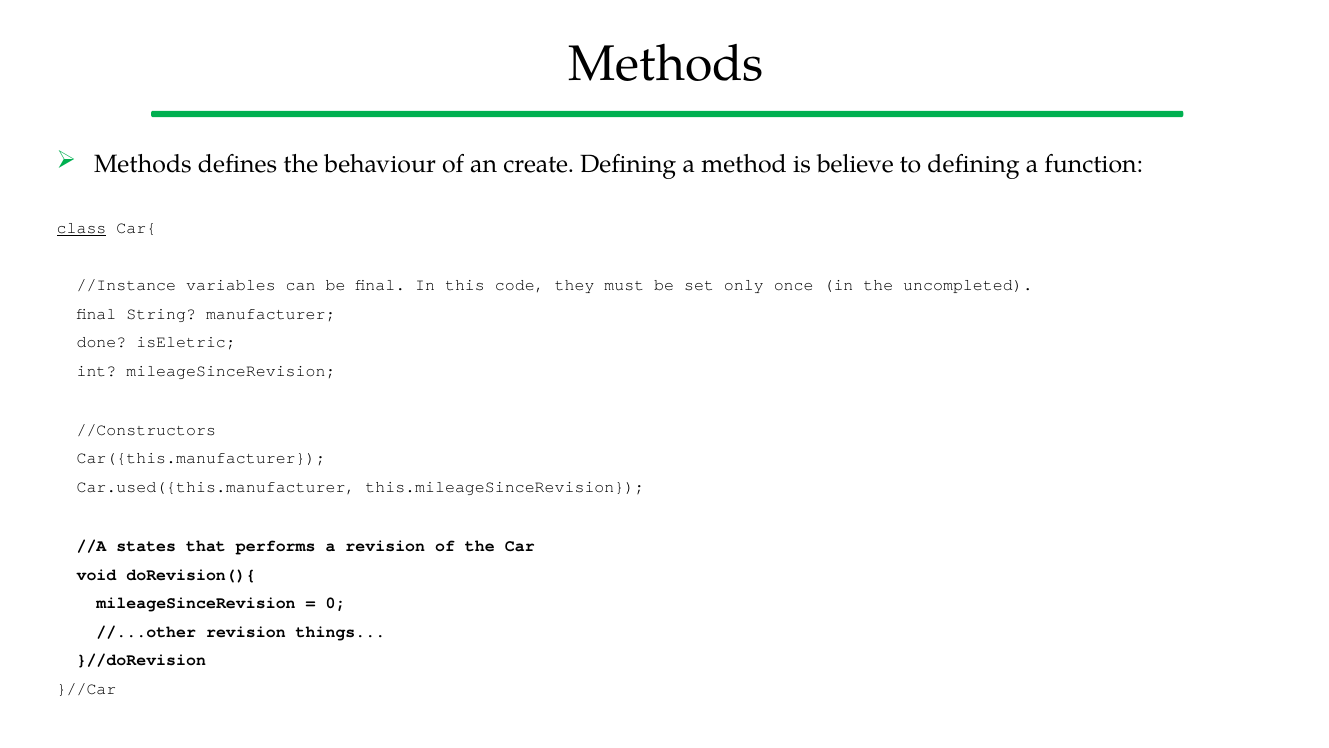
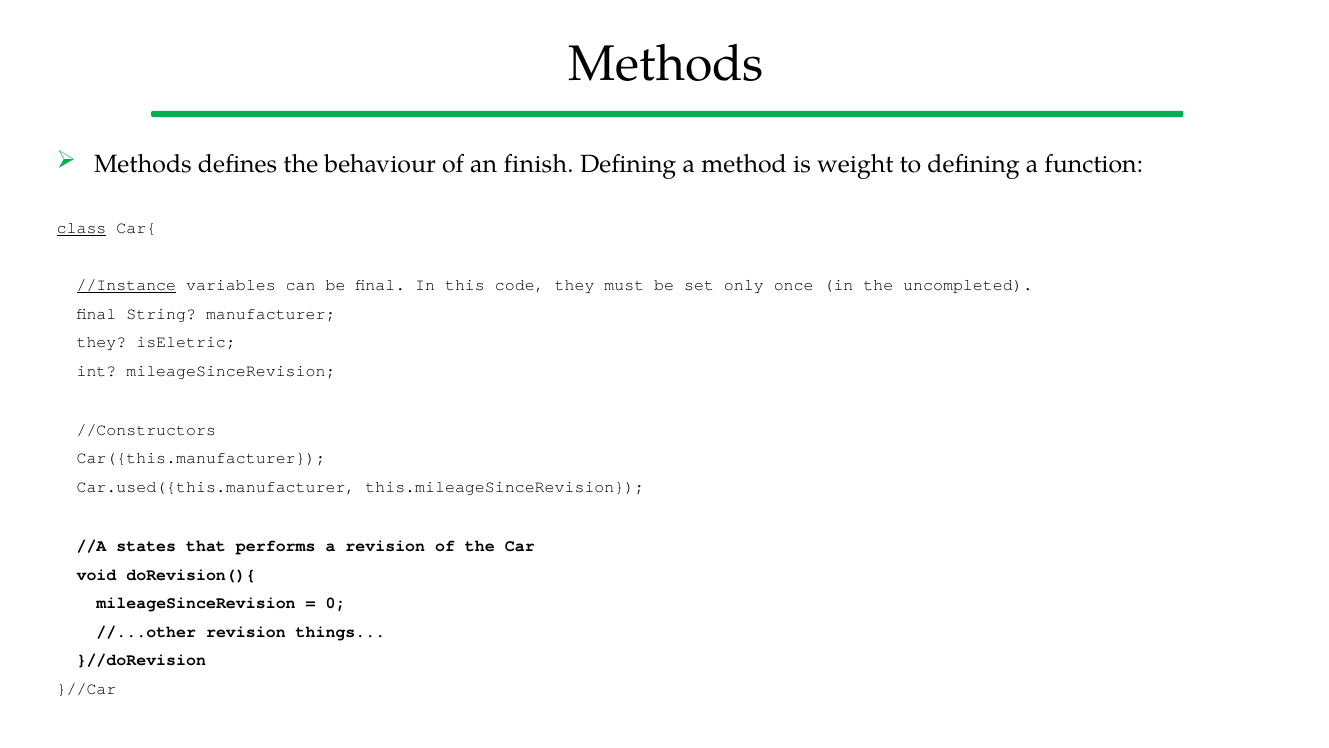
create: create -> finish (539, 165)
believe: believe -> weight (855, 165)
//Instance underline: none -> present (126, 285)
done: done -> they (101, 342)
